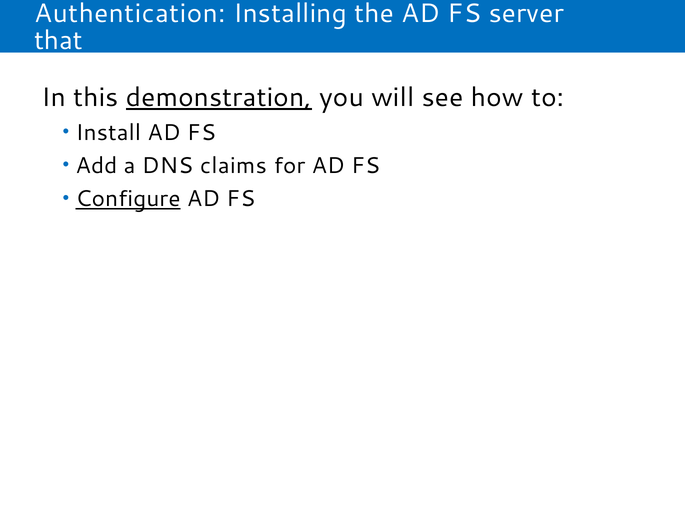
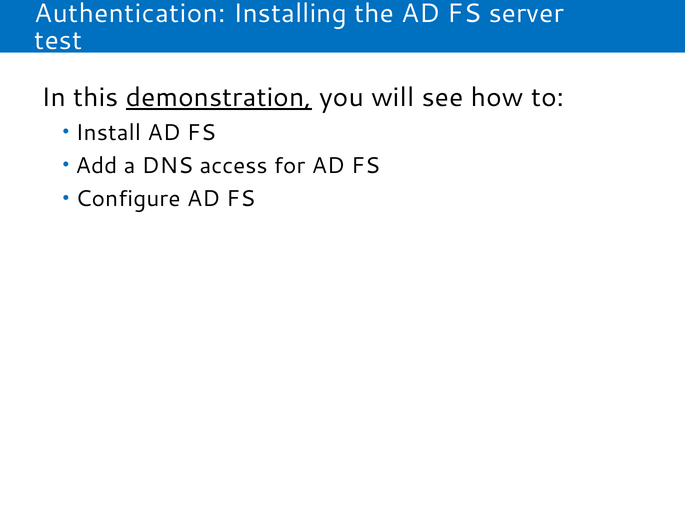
that: that -> test (58, 41)
claims: claims -> access (234, 166)
Configure underline: present -> none (128, 199)
